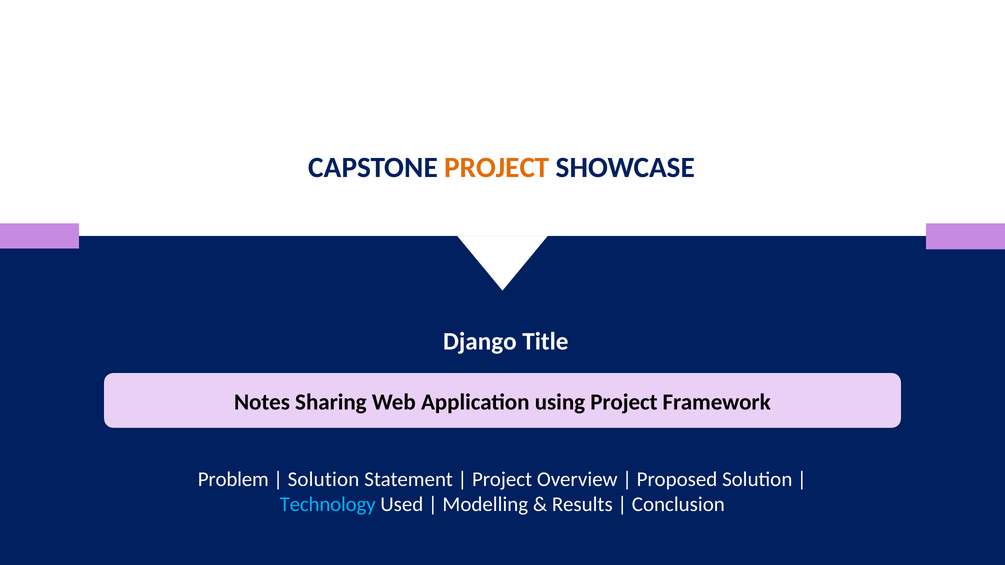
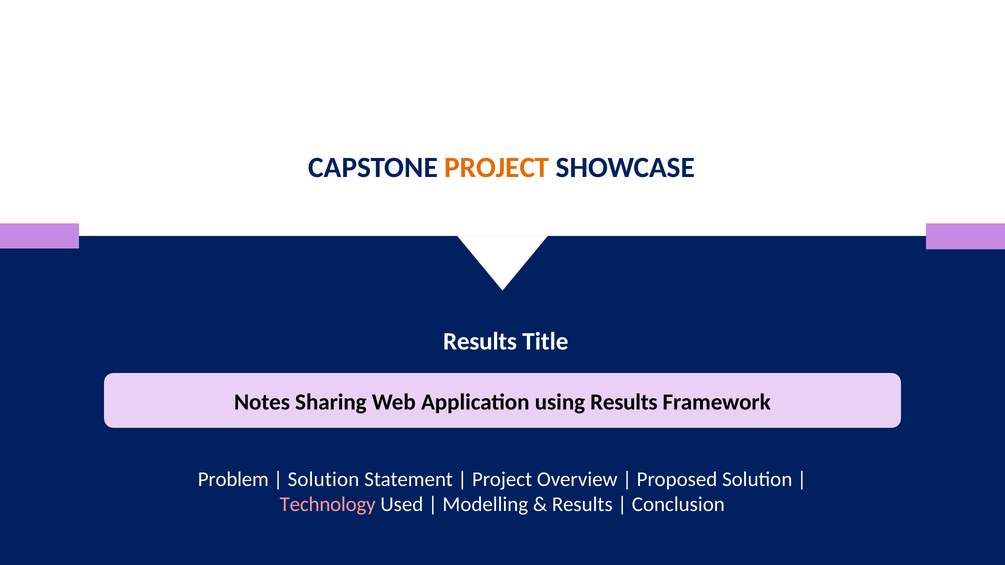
Django: Django -> Results (480, 342)
using Project: Project -> Results (624, 402)
Technology colour: light blue -> pink (328, 505)
